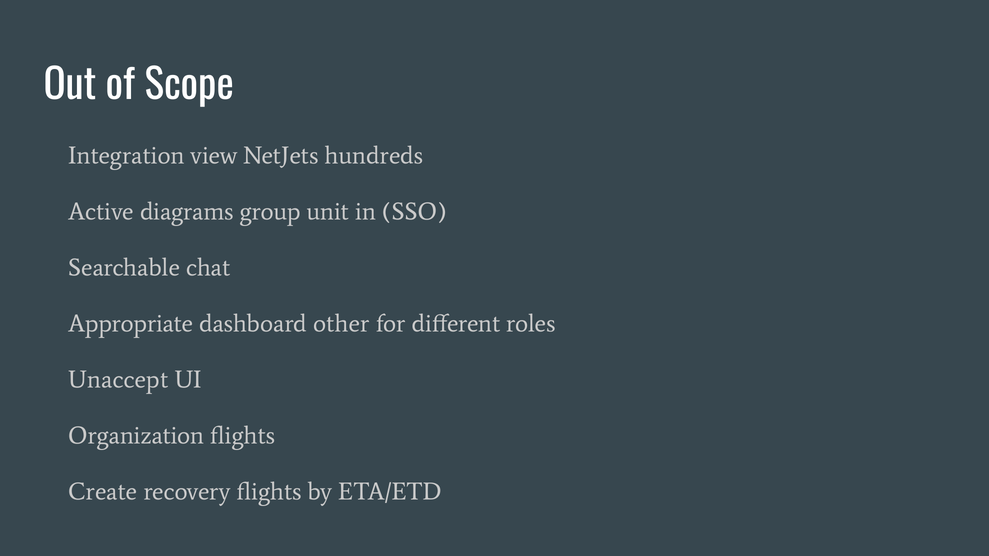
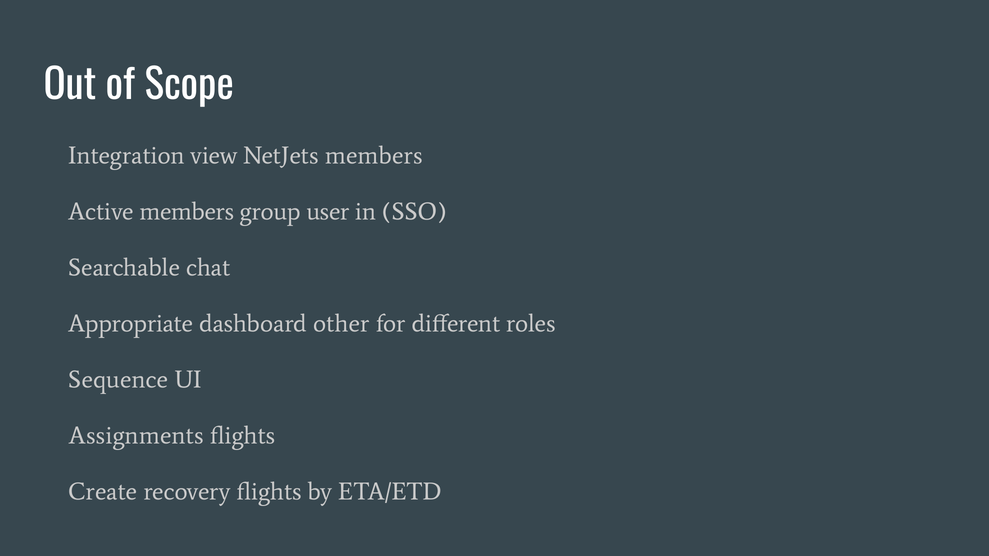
NetJets hundreds: hundreds -> members (374, 156)
Active diagrams: diagrams -> members (187, 212)
unit: unit -> user (328, 212)
Unaccept: Unaccept -> Sequence (118, 380)
Organization: Organization -> Assignments (136, 436)
